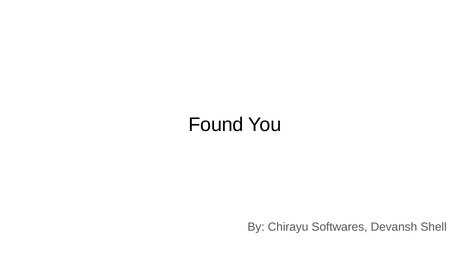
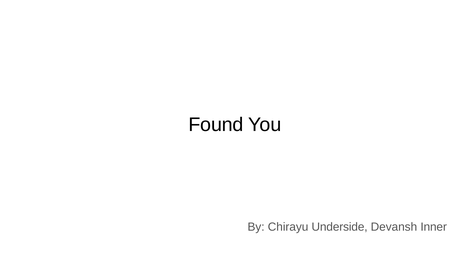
Softwares: Softwares -> Underside (340, 227)
Shell: Shell -> Inner (434, 227)
